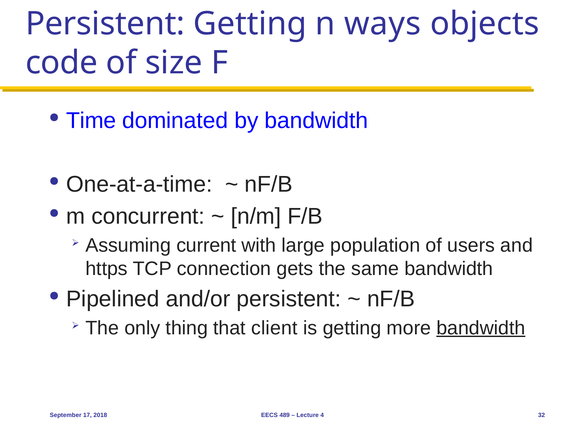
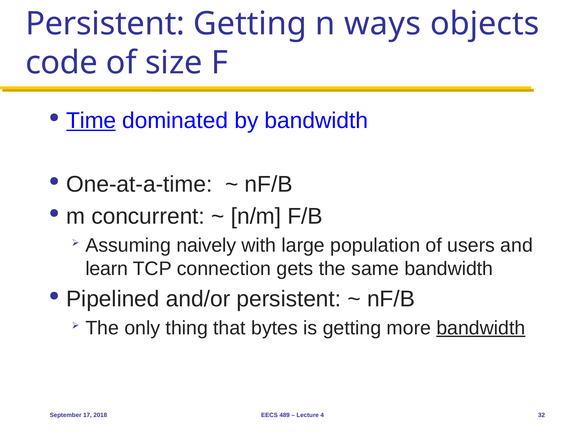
Time underline: none -> present (91, 121)
current: current -> naively (206, 245)
https: https -> learn (107, 269)
client: client -> bytes (274, 328)
